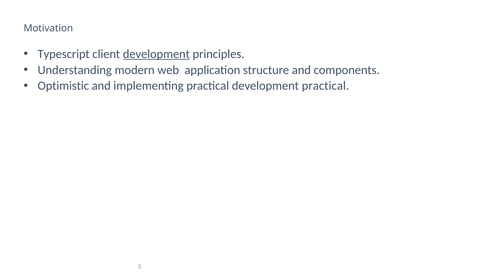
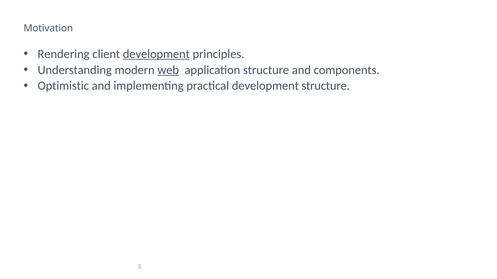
Typescript: Typescript -> Rendering (64, 54)
web underline: none -> present (168, 70)
development practical: practical -> structure (326, 86)
